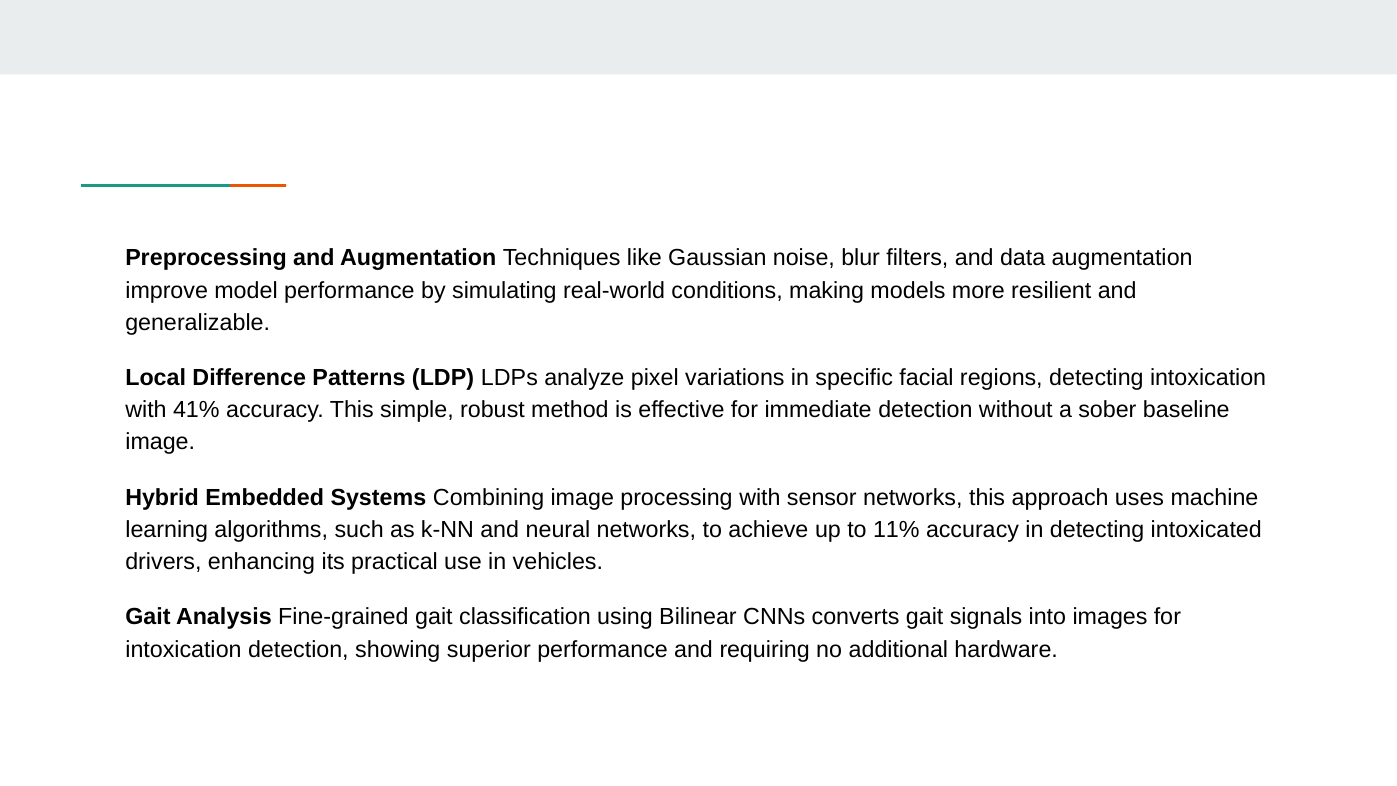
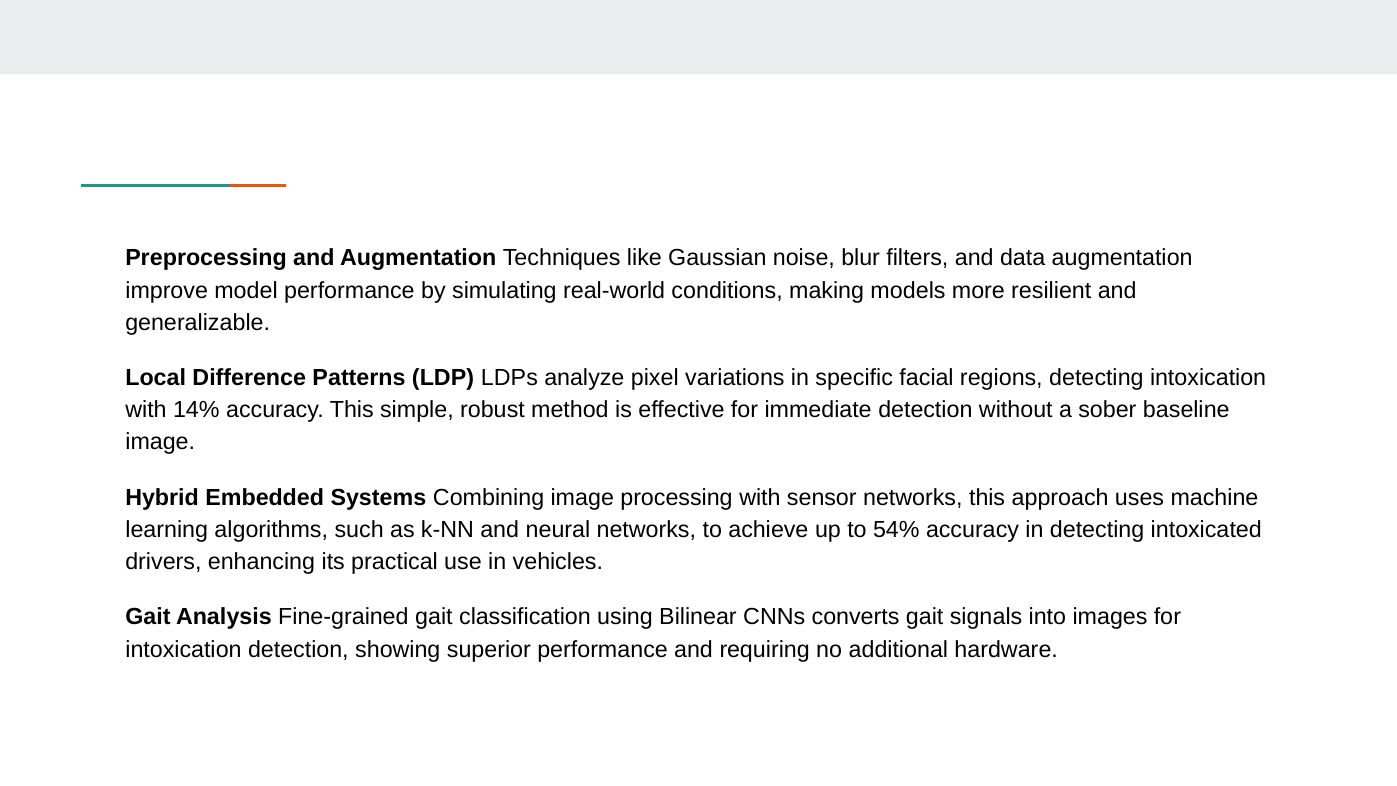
41%: 41% -> 14% (196, 410)
11%: 11% -> 54% (896, 530)
